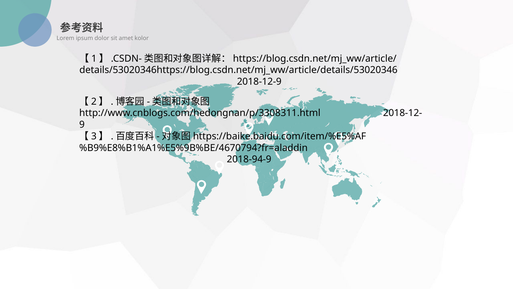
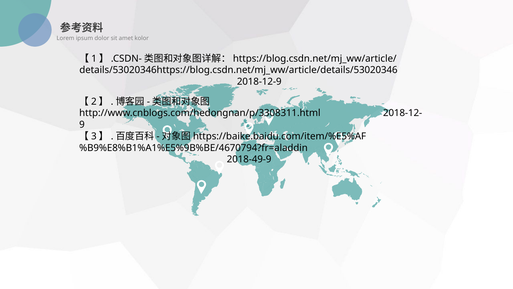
2018-94-9: 2018-94-9 -> 2018-49-9 (249, 159)
